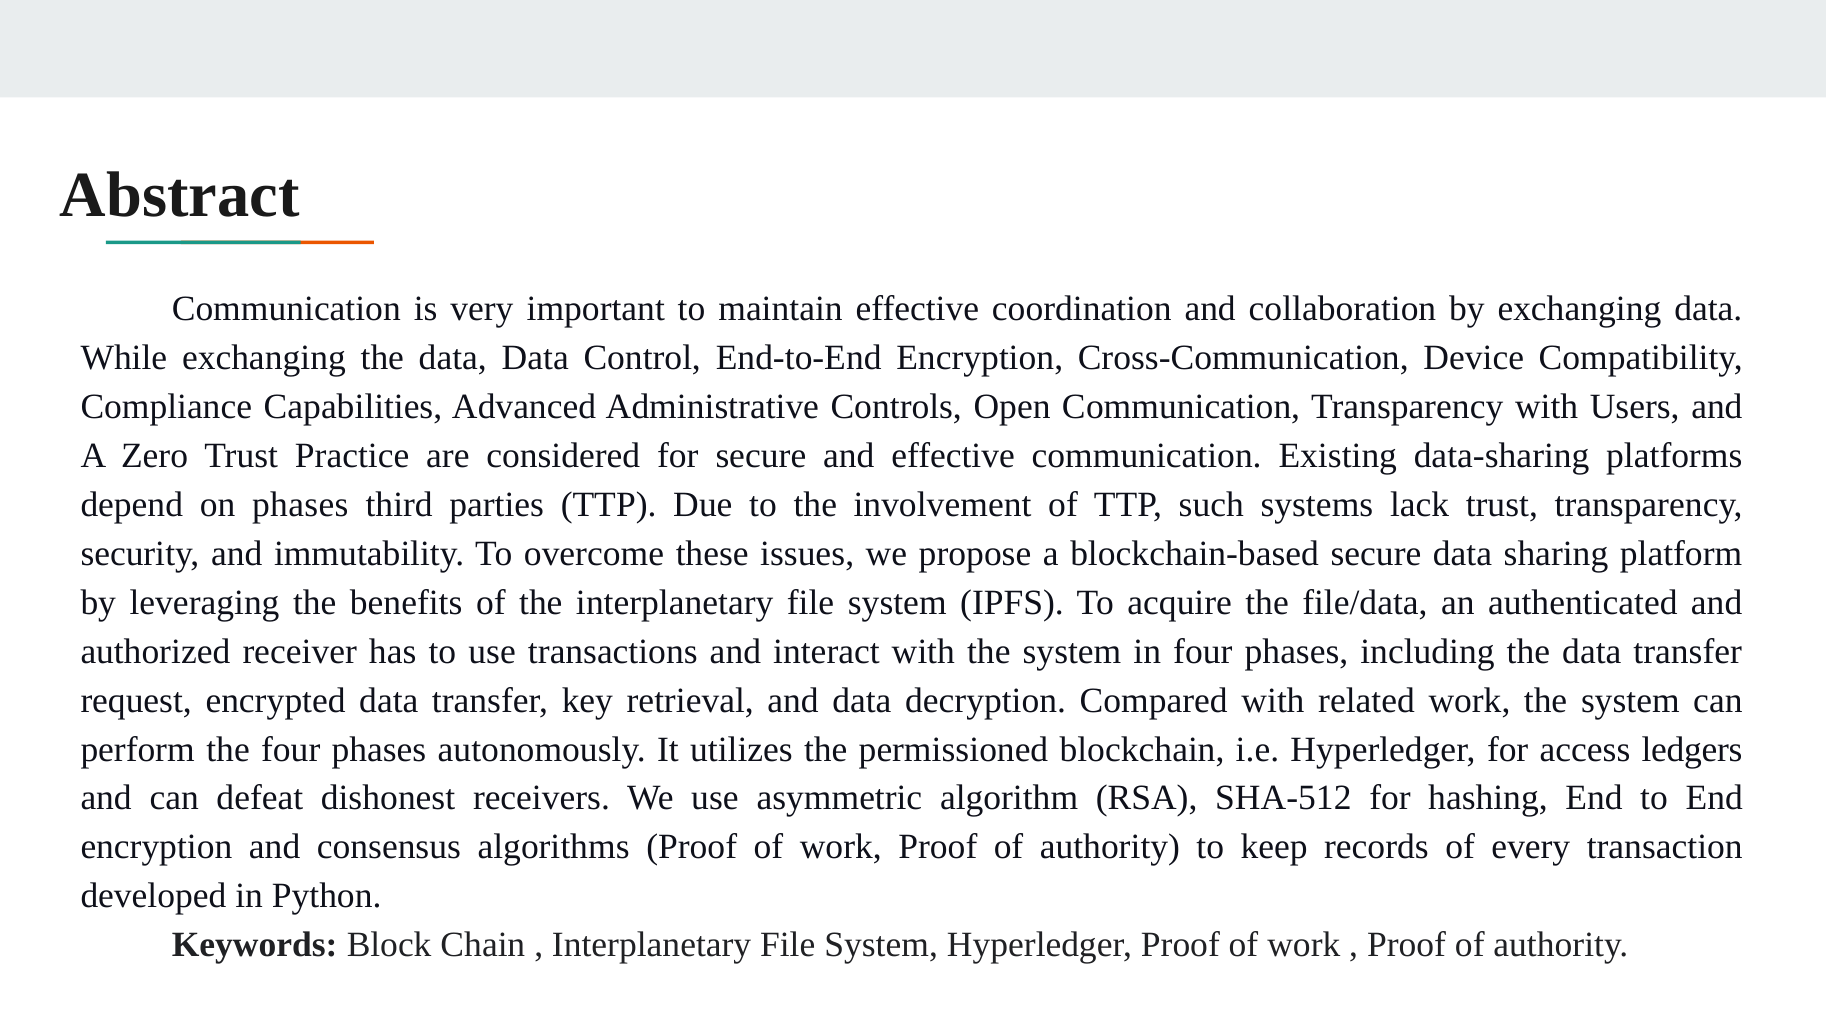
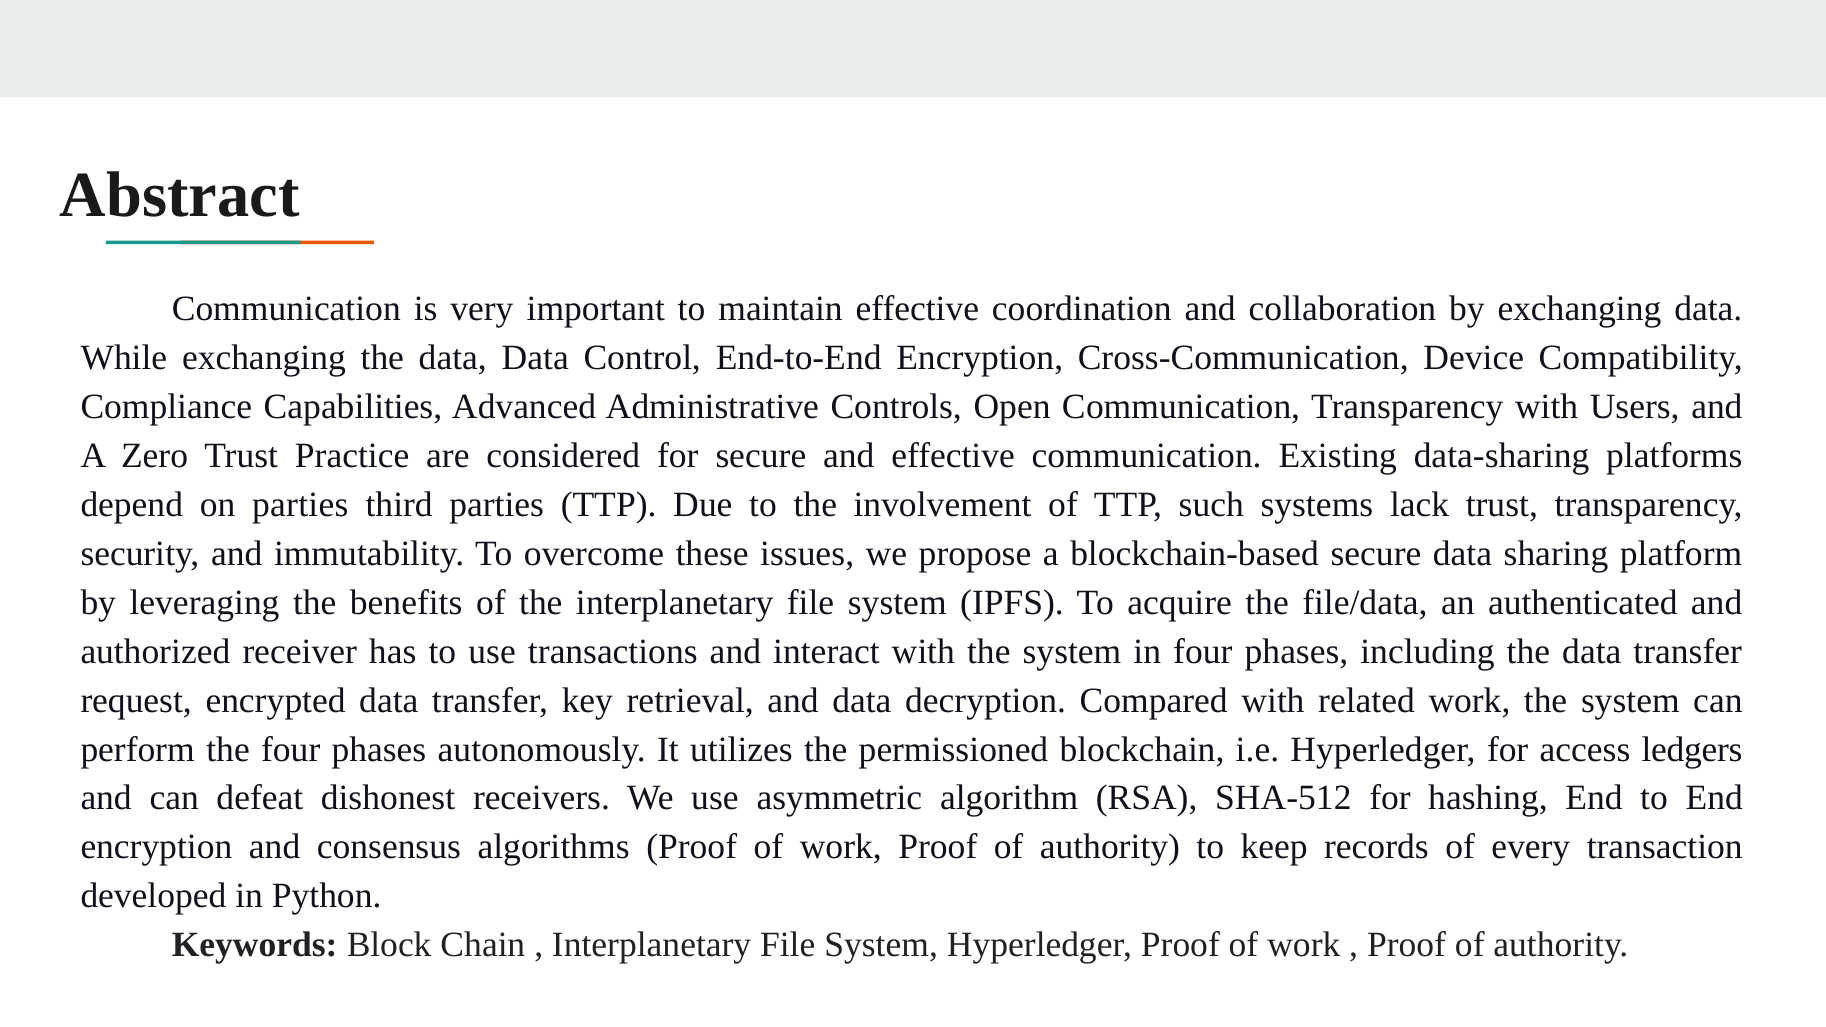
on phases: phases -> parties (300, 505)
